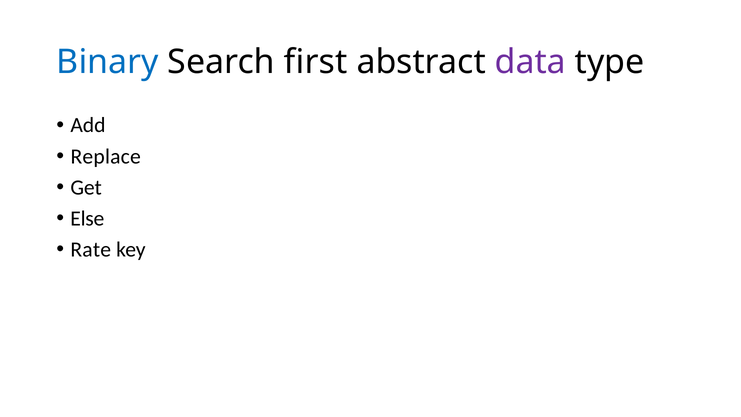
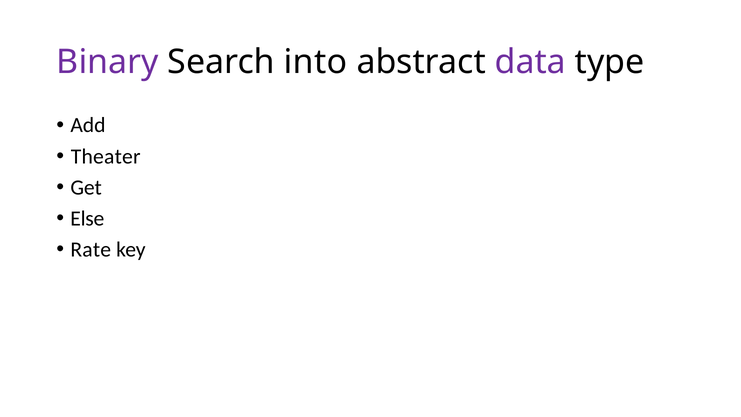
Binary colour: blue -> purple (108, 62)
first: first -> into (316, 62)
Replace: Replace -> Theater (106, 156)
